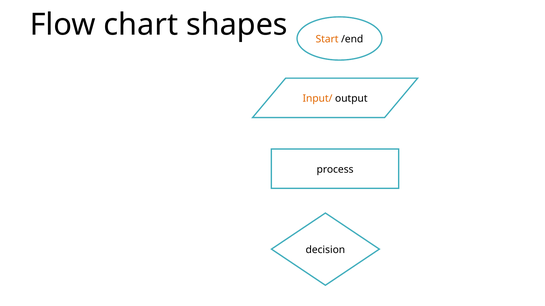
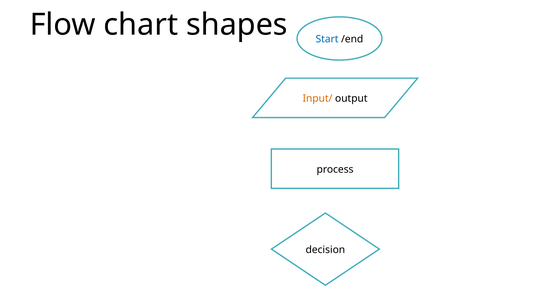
Start colour: orange -> blue (327, 39)
